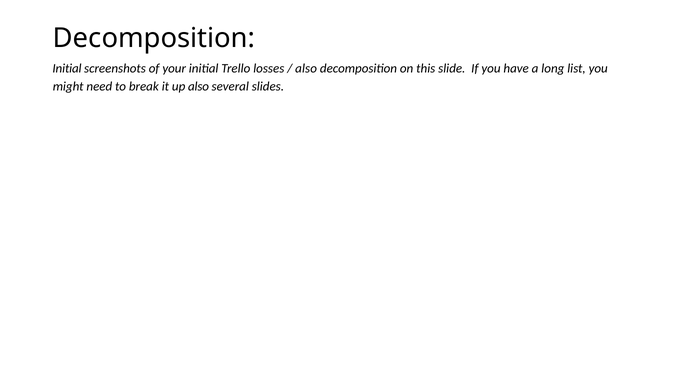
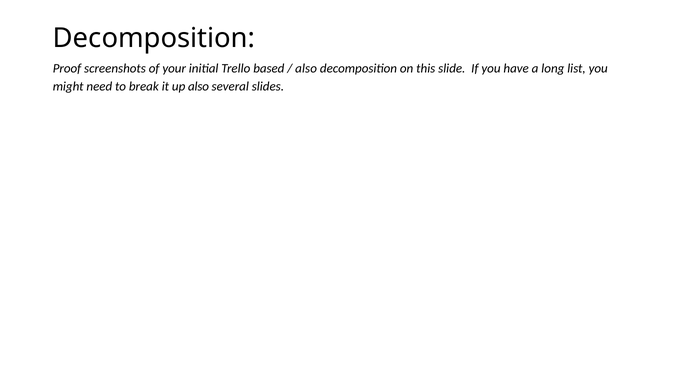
Initial: Initial -> Proof (67, 68)
losses: losses -> based (269, 68)
